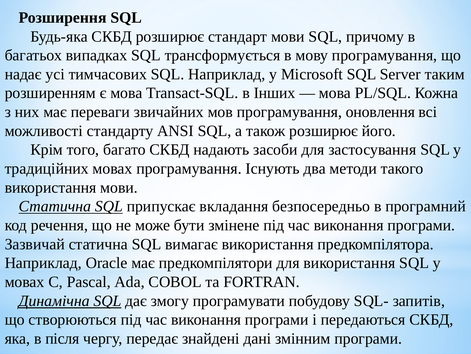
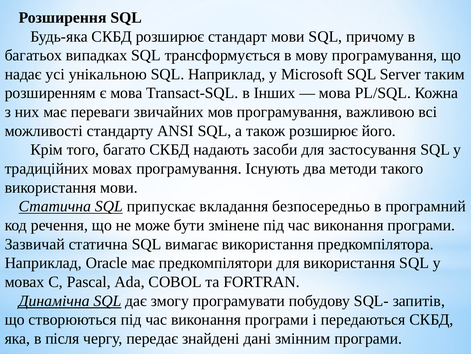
тимчасових: тимчасових -> унікальною (108, 74)
оновлення: оновлення -> важливою (380, 112)
